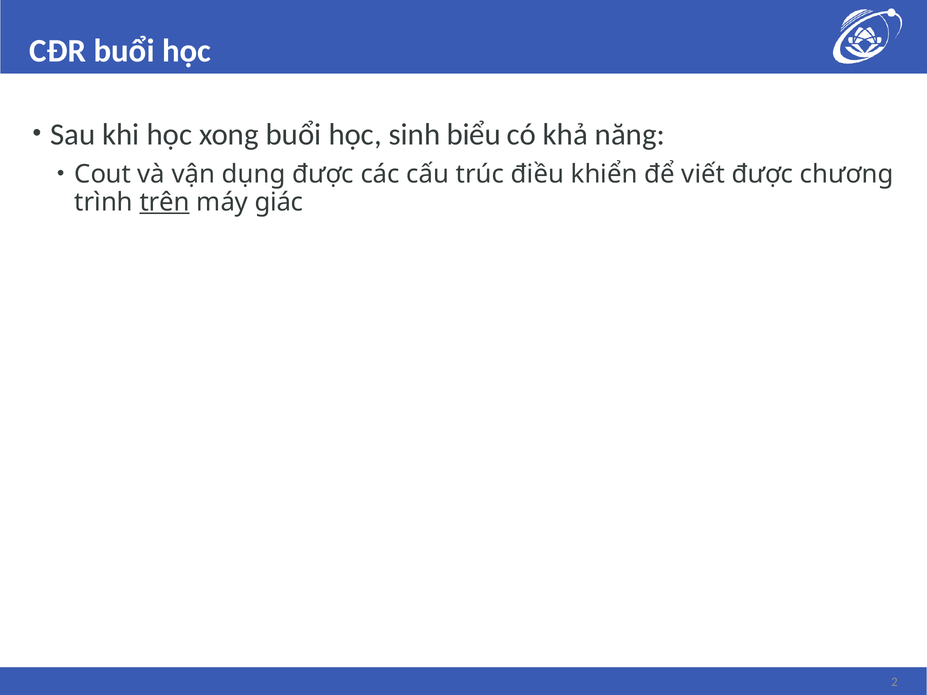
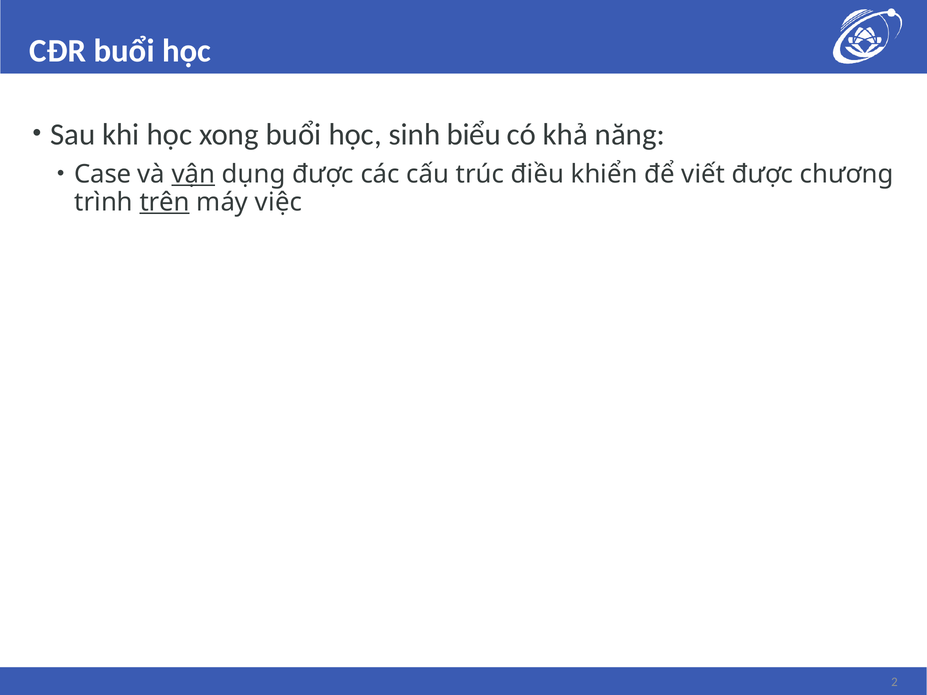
Cout: Cout -> Case (103, 174)
vận underline: none -> present (193, 174)
giác: giác -> việc (279, 202)
